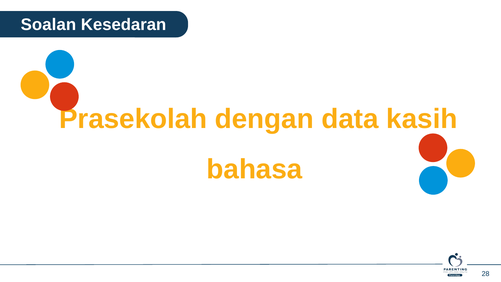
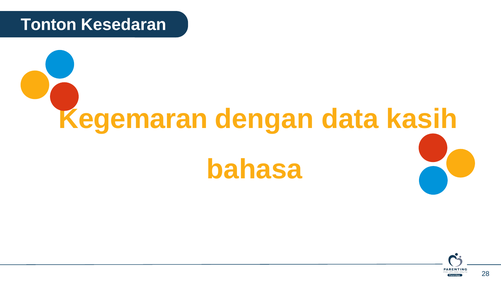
Soalan: Soalan -> Tonton (49, 25)
Prasekolah: Prasekolah -> Kegemaran (133, 119)
